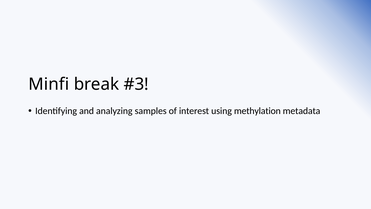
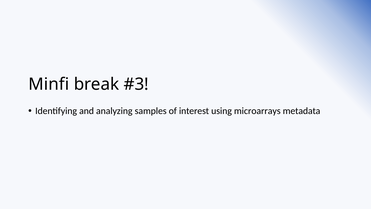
methylation: methylation -> microarrays (257, 111)
